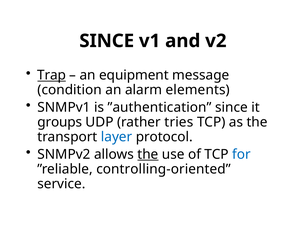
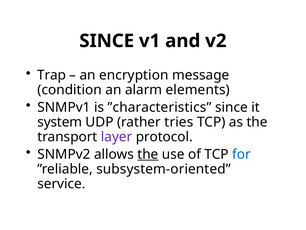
Trap underline: present -> none (52, 75)
equipment: equipment -> encryption (134, 75)
”authentication: ”authentication -> ”characteristics (160, 107)
groups: groups -> system (60, 122)
layer colour: blue -> purple (117, 137)
controlling-oriented: controlling-oriented -> subsystem-oriented (163, 169)
